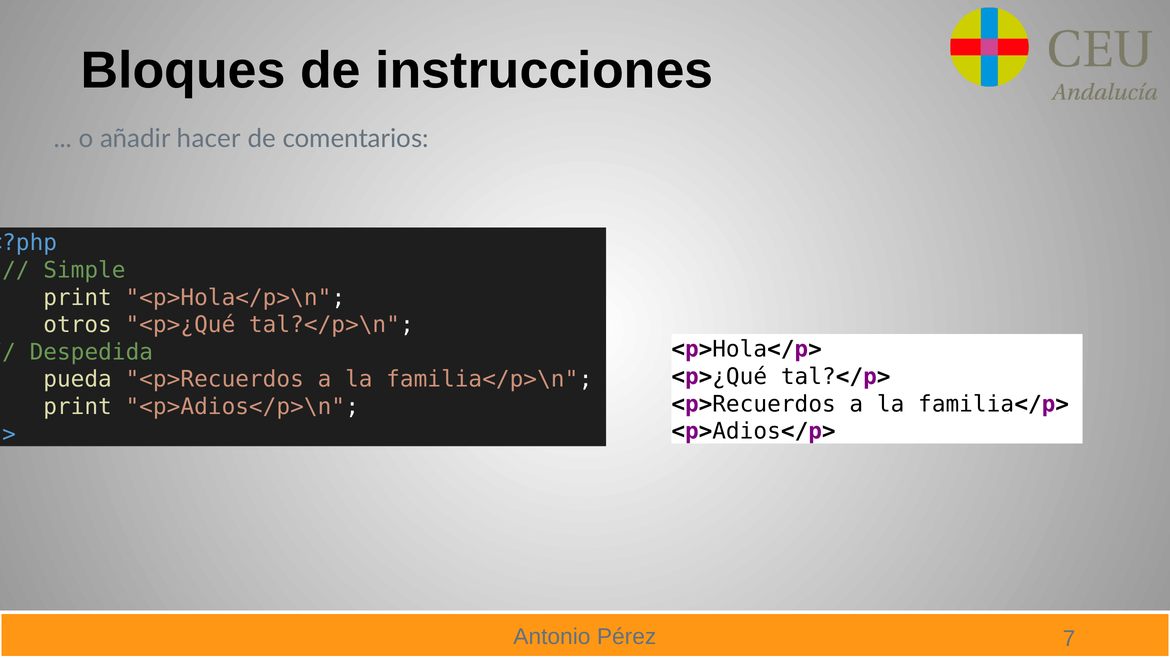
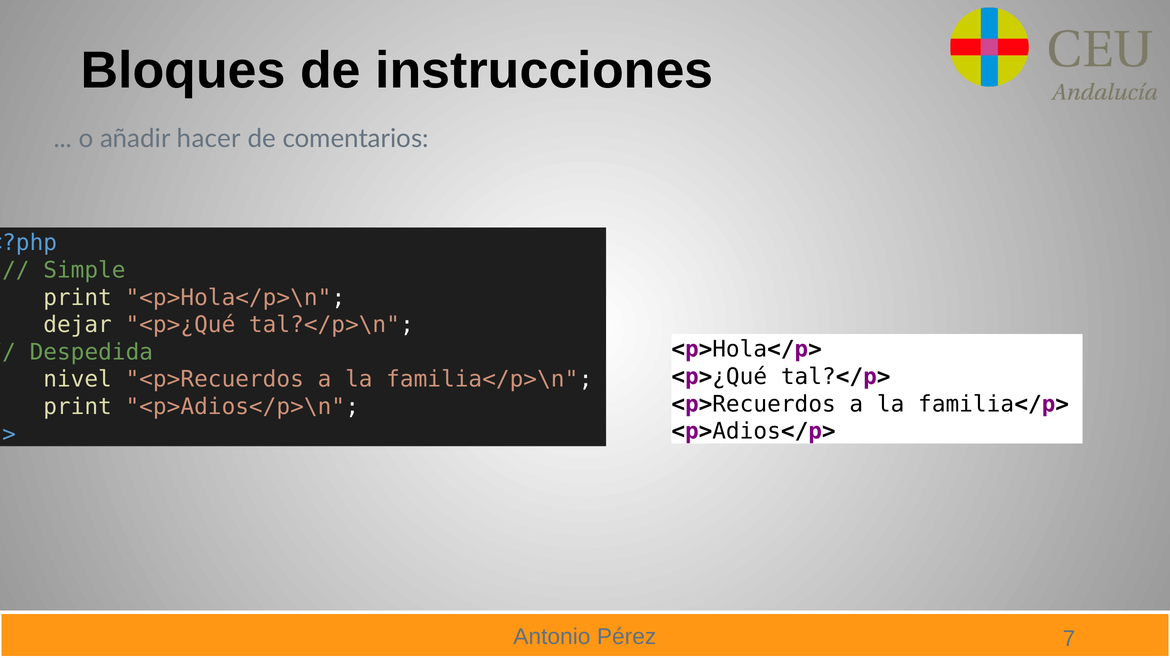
otros: otros -> dejar (78, 325)
pueda: pueda -> nivel (78, 380)
